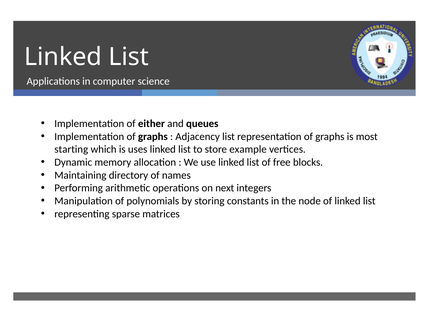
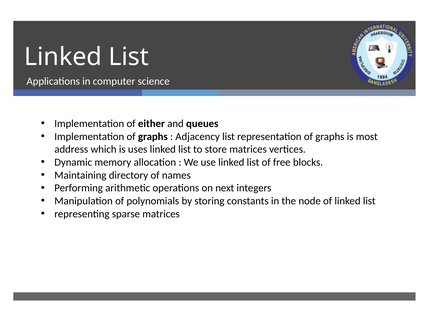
starting: starting -> address (71, 149)
store example: example -> matrices (248, 149)
